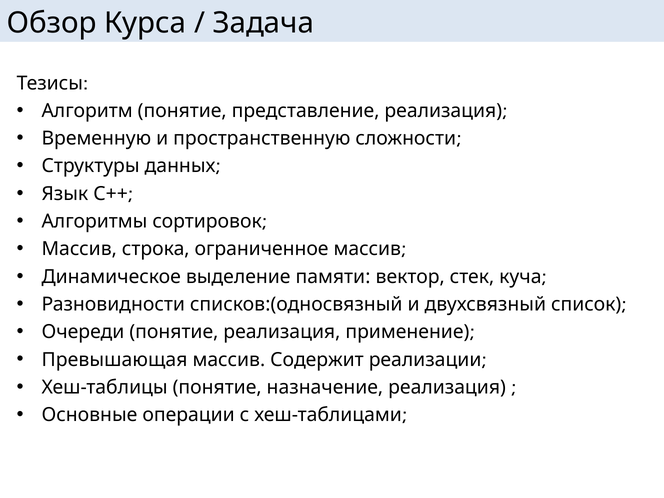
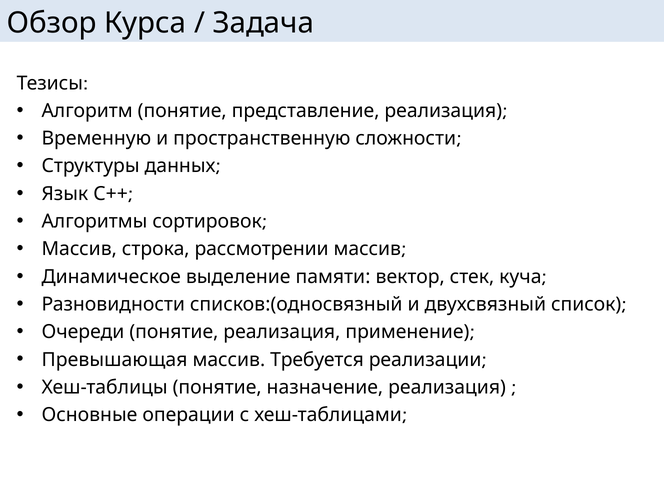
ограниченное: ограниченное -> рассмотрении (262, 249)
Содержит: Содержит -> Требуется (317, 360)
